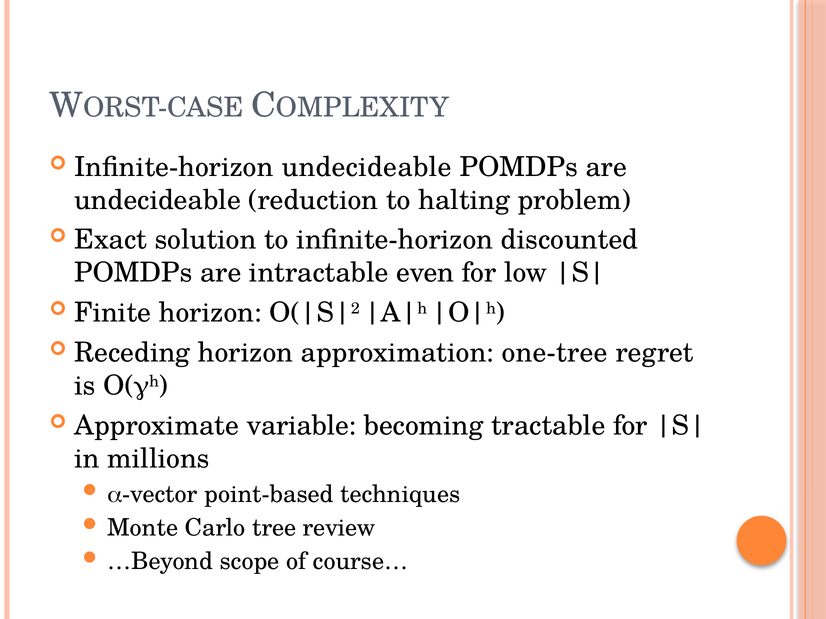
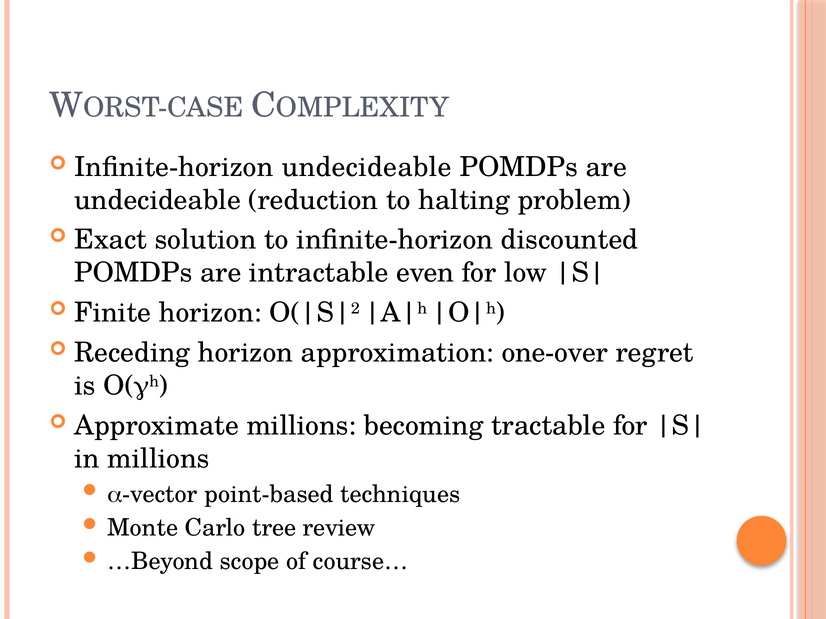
one-tree: one-tree -> one-over (555, 353)
Approximate variable: variable -> millions (301, 426)
